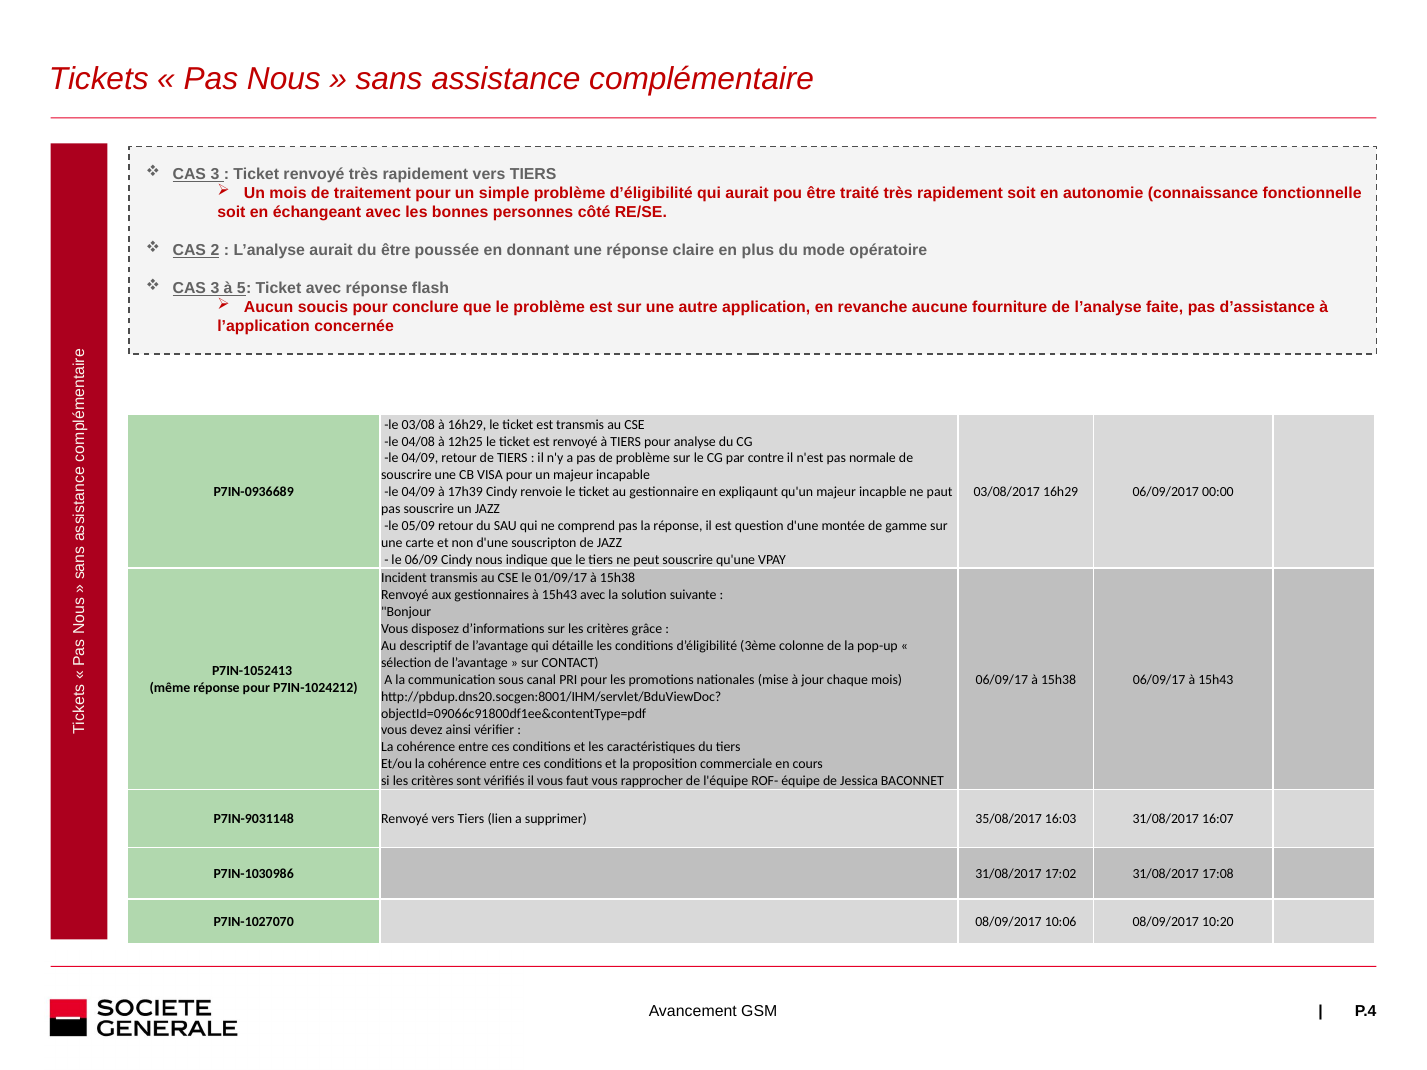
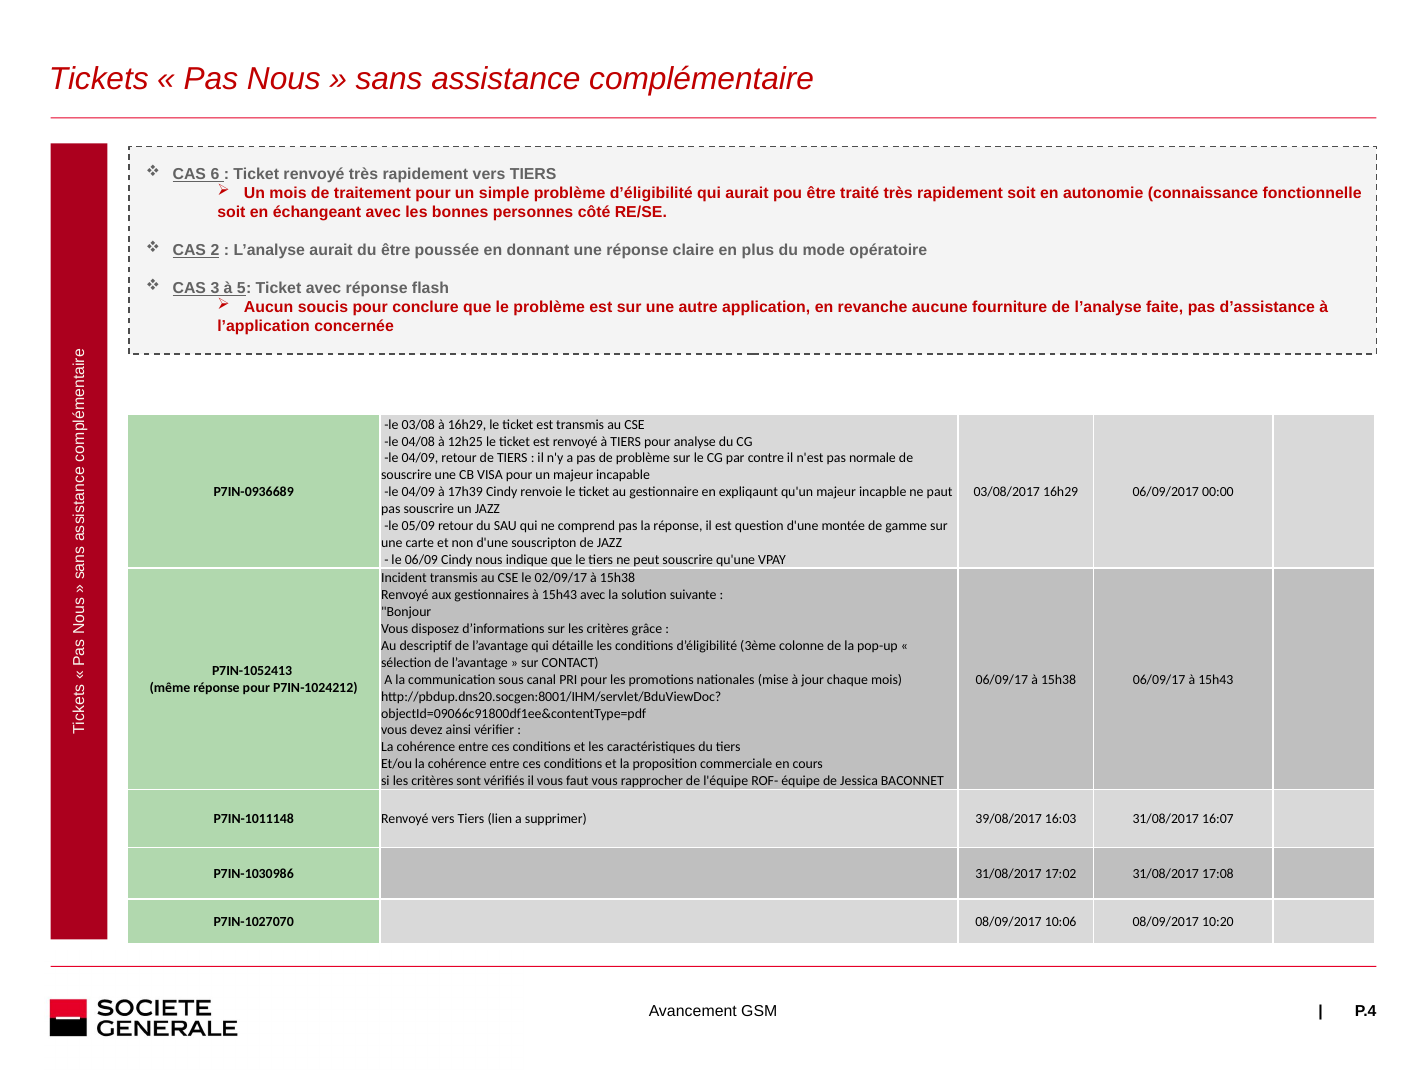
3: 3 -> 6 (215, 174)
01/09/17: 01/09/17 -> 02/09/17 (561, 578)
P7IN-9031148: P7IN-9031148 -> P7IN-1011148 (254, 819)
35/08/2017: 35/08/2017 -> 39/08/2017 (1009, 819)
